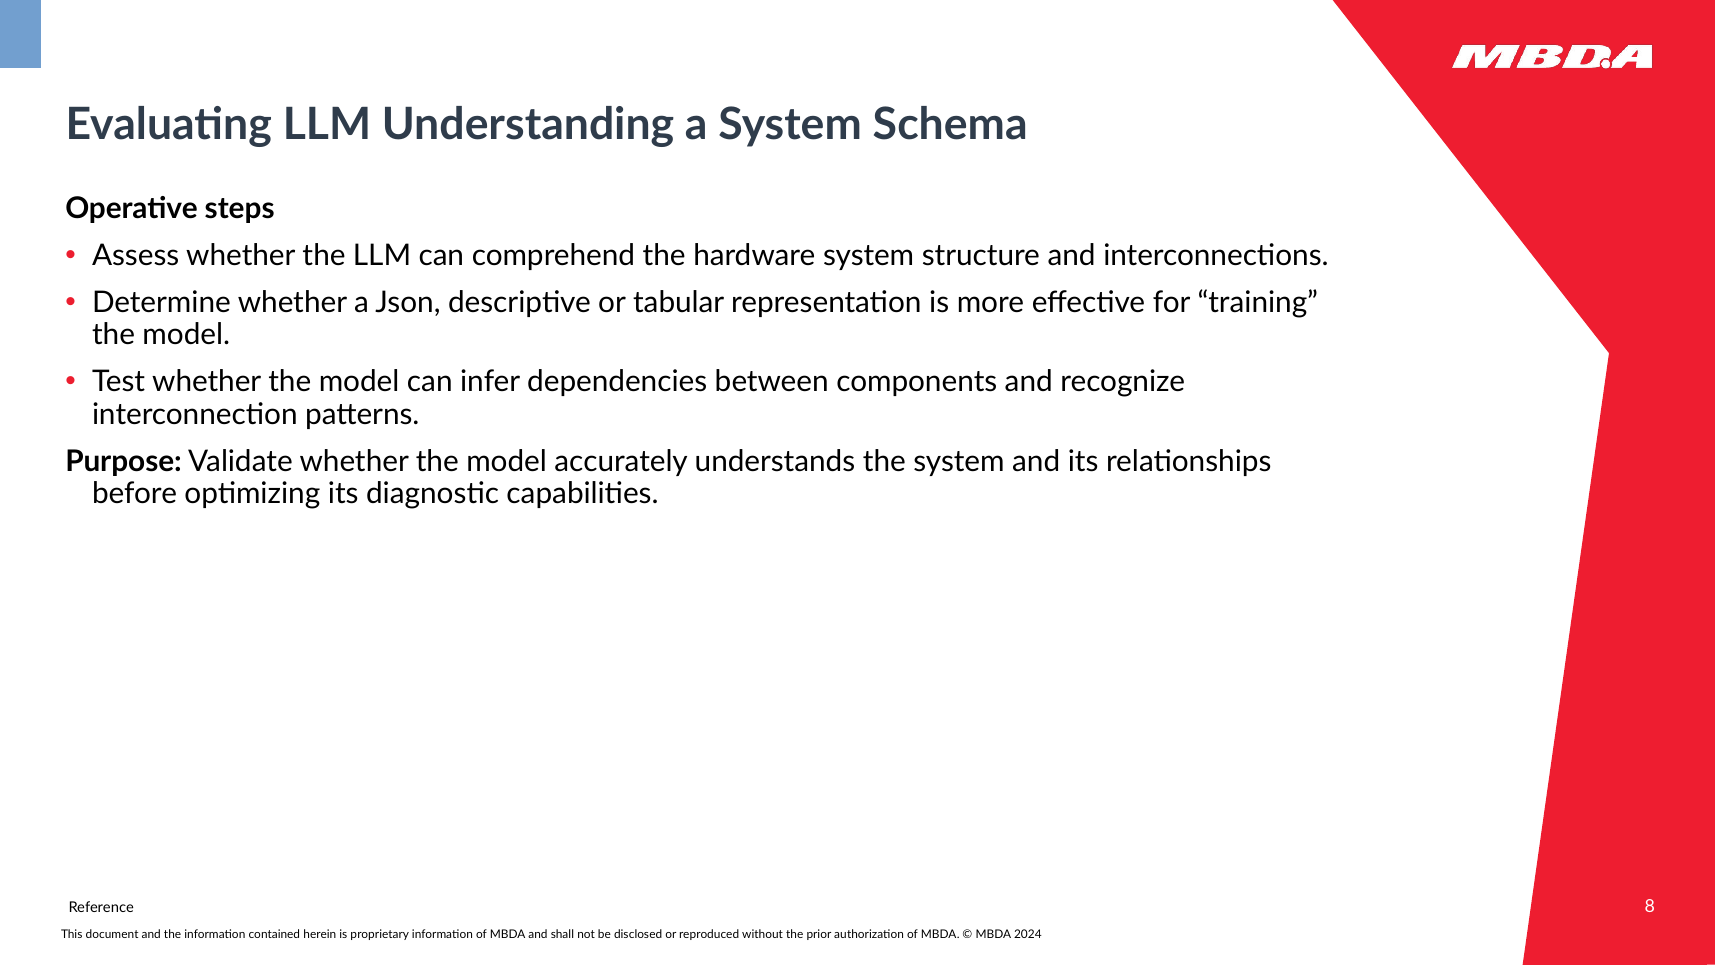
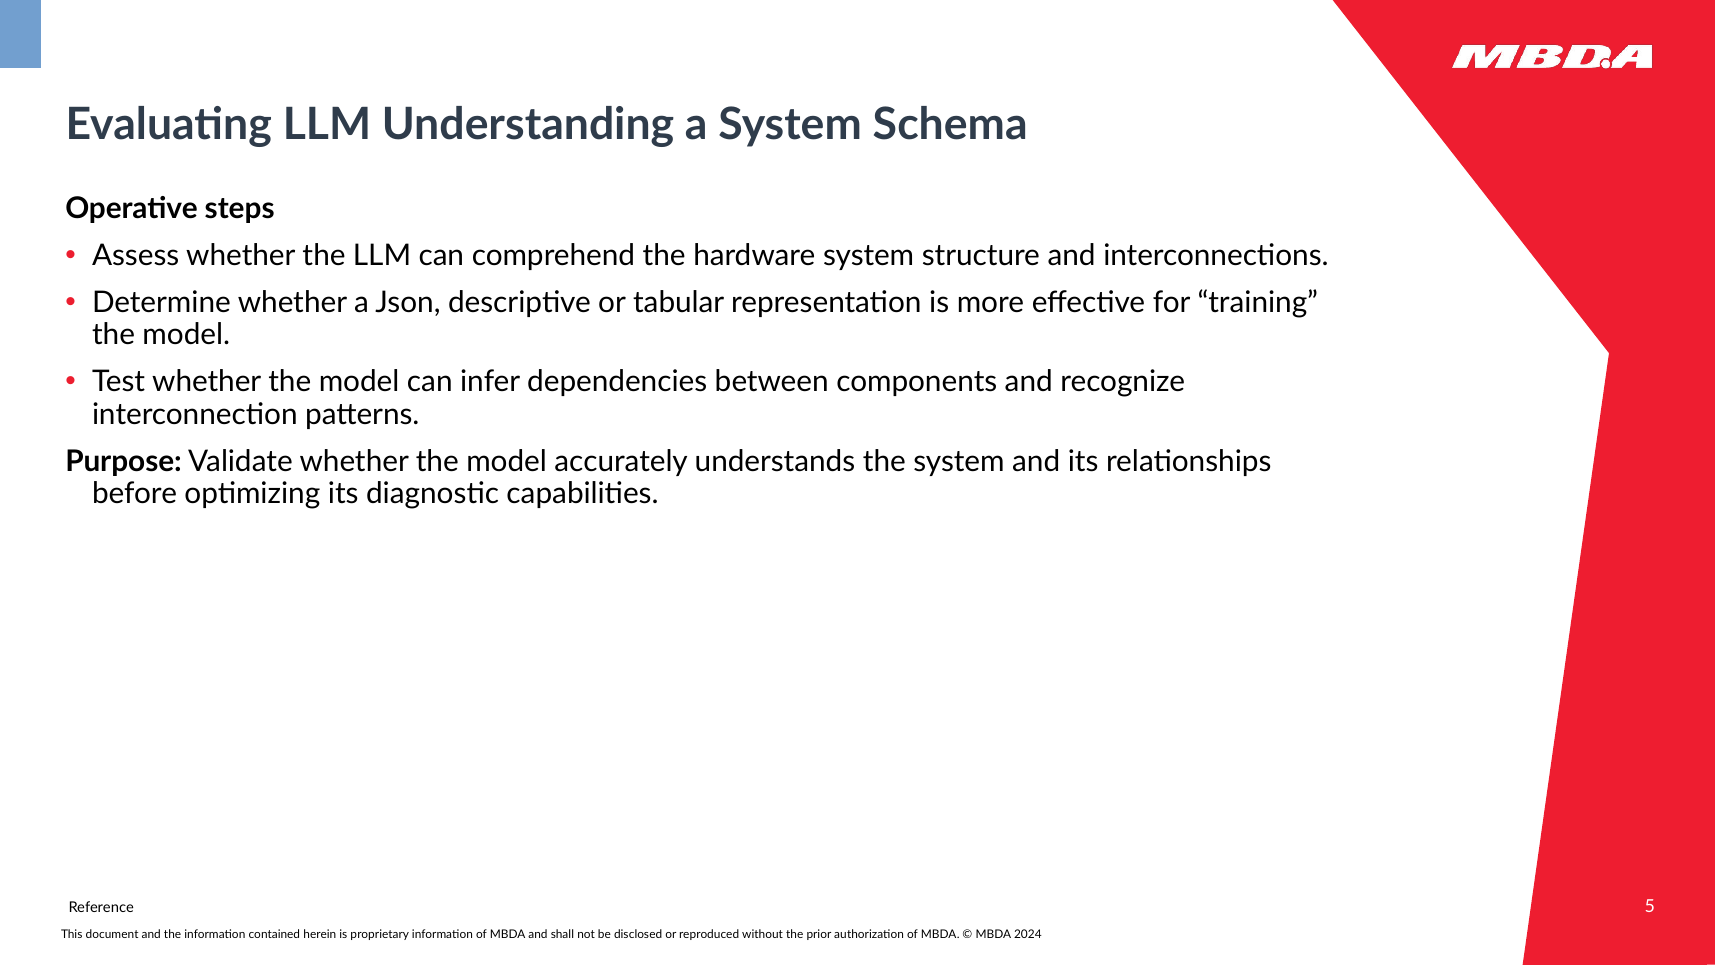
8: 8 -> 5 (1650, 907)
